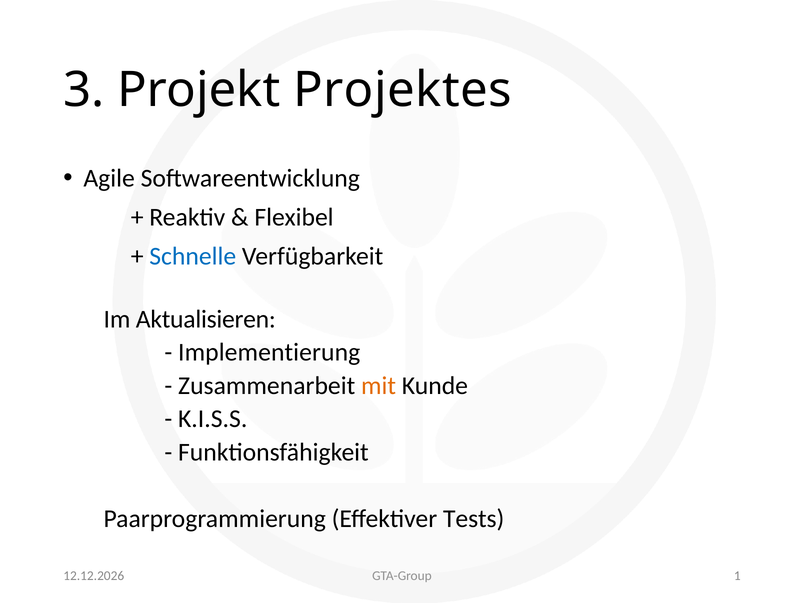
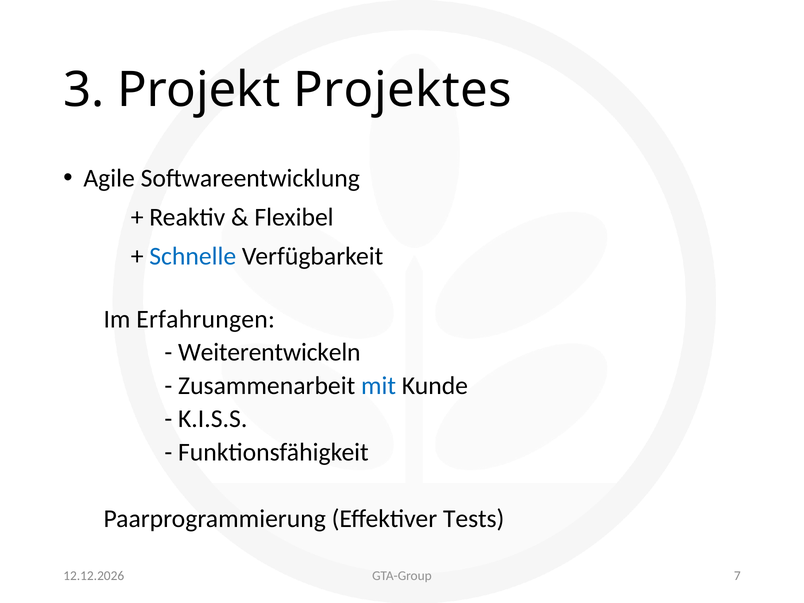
Aktualisieren: Aktualisieren -> Erfahrungen (206, 319)
Implementierung: Implementierung -> Weiterentwickeln (269, 352)
mit colour: orange -> blue (379, 386)
1: 1 -> 7 (737, 576)
